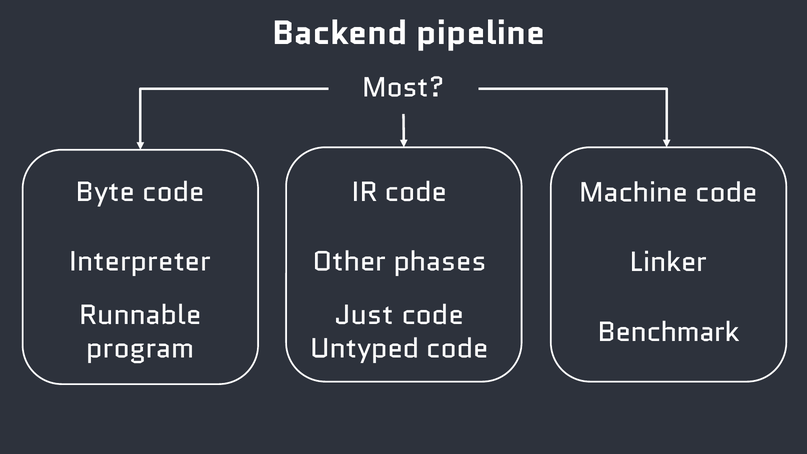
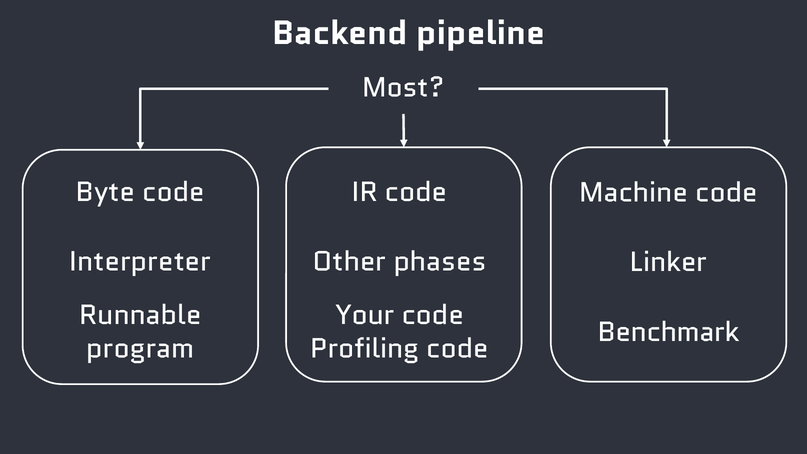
Just: Just -> Your (365, 315)
Untyped: Untyped -> Profiling (365, 348)
